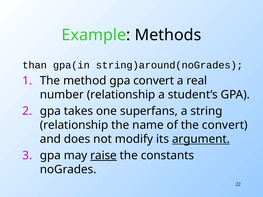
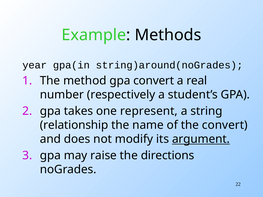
than: than -> year (35, 65)
number relationship: relationship -> respectively (121, 95)
superfans: superfans -> represent (149, 111)
raise underline: present -> none (104, 156)
constants: constants -> directions (168, 156)
